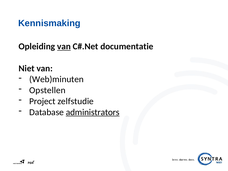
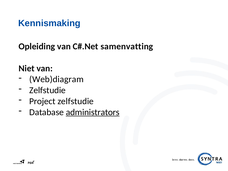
van underline: present -> none (64, 46)
documentatie: documentatie -> samenvatting (127, 46)
Web)minuten: Web)minuten -> Web)diagram (56, 79)
Opstellen: Opstellen -> Zelfstudie (47, 90)
